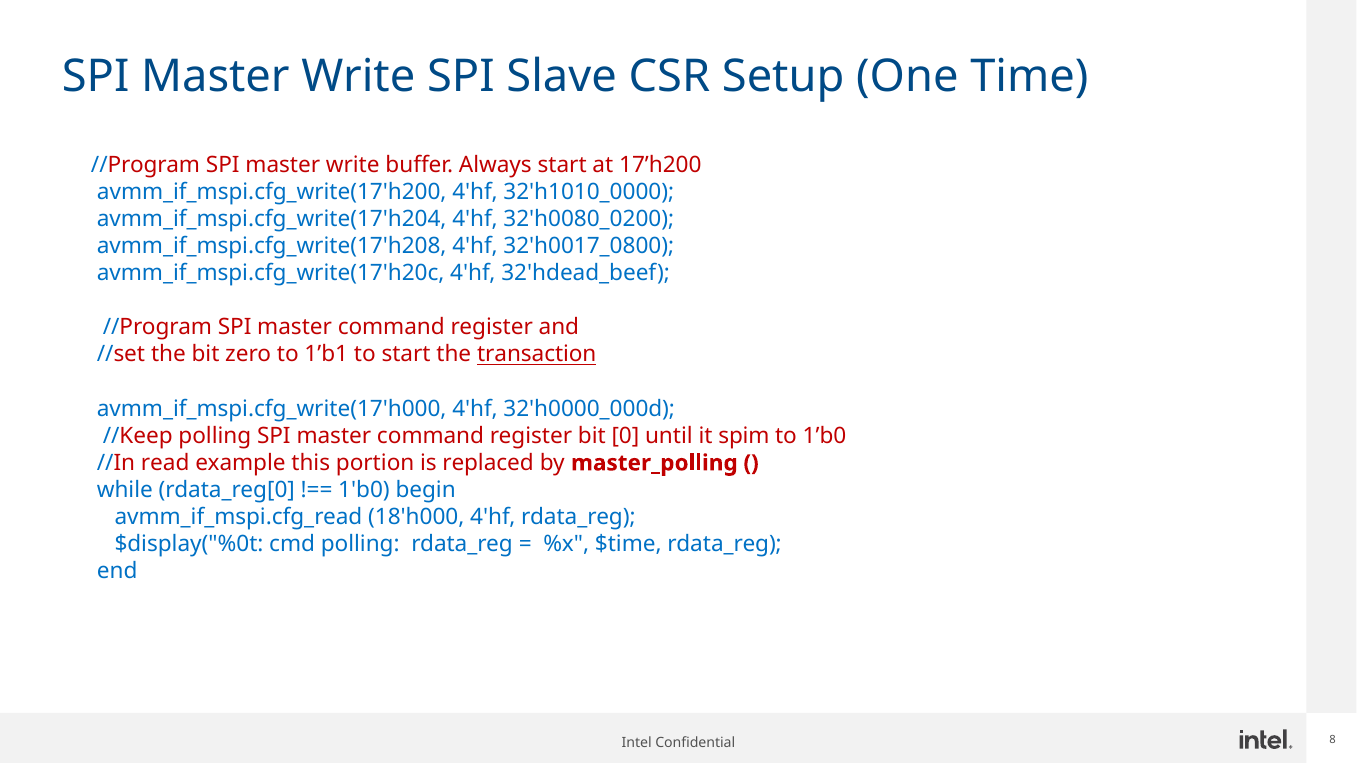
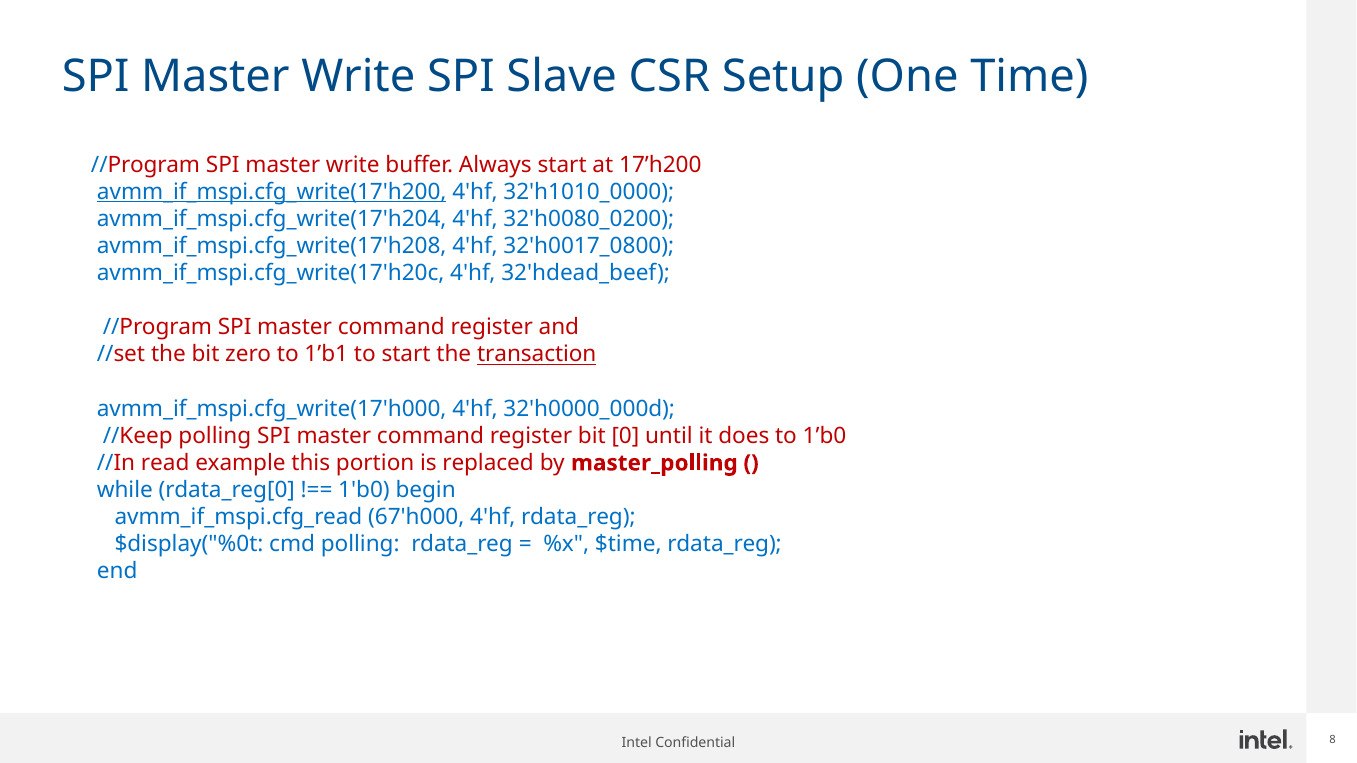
avmm_if_mspi.cfg_write(17'h200 underline: none -> present (272, 192)
spim: spim -> does (744, 436)
18'h000: 18'h000 -> 67'h000 (416, 517)
